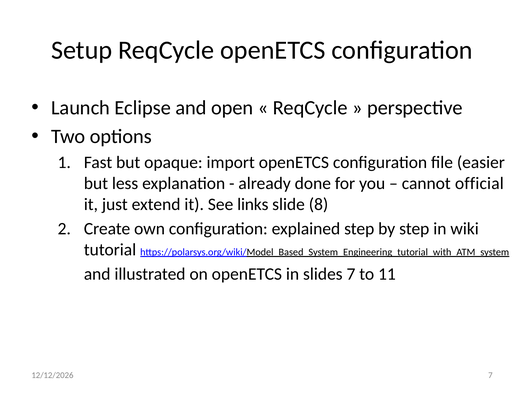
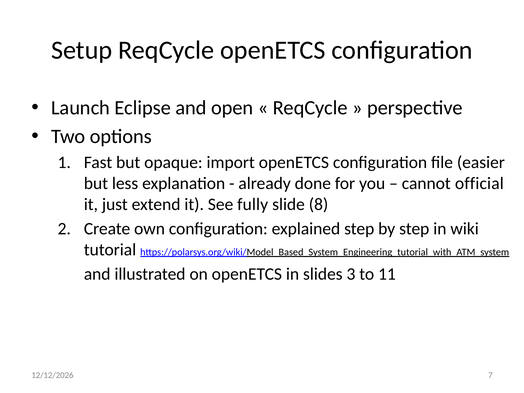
links: links -> fully (253, 204)
slides 7: 7 -> 3 (351, 274)
